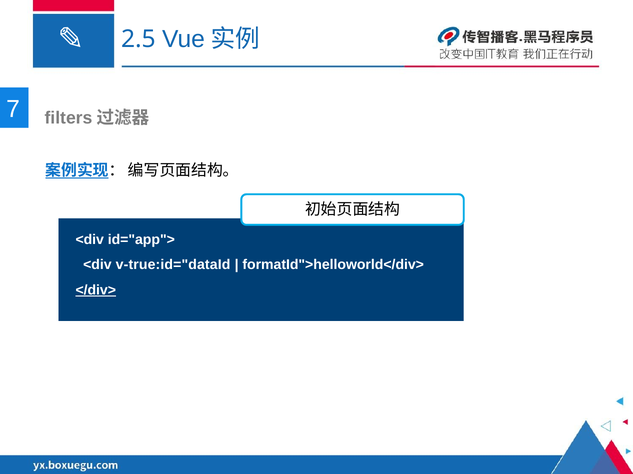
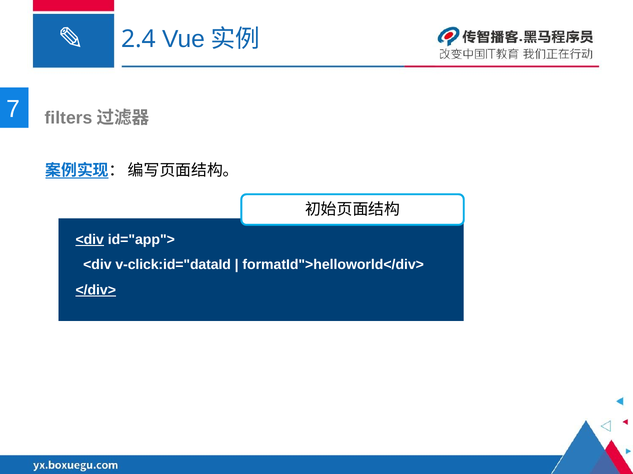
2.5: 2.5 -> 2.4 (138, 39)
<div underline: none -> present (90, 240)
v-true:id="dataId: v-true:id="dataId -> v-click:id="dataId (173, 265)
